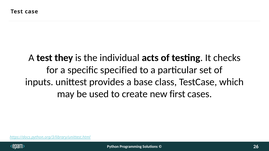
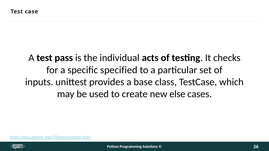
they: they -> pass (64, 58)
first: first -> else (177, 94)
